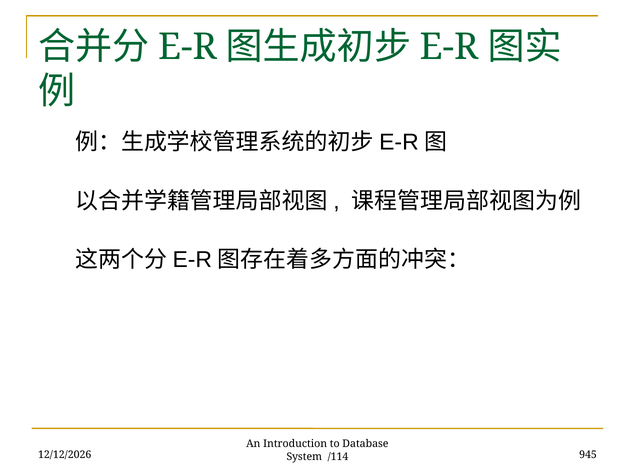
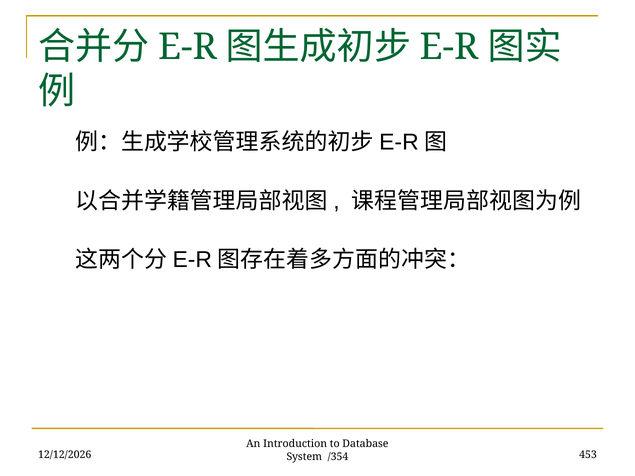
945: 945 -> 453 (588, 455)
/114: /114 -> /354 (338, 457)
